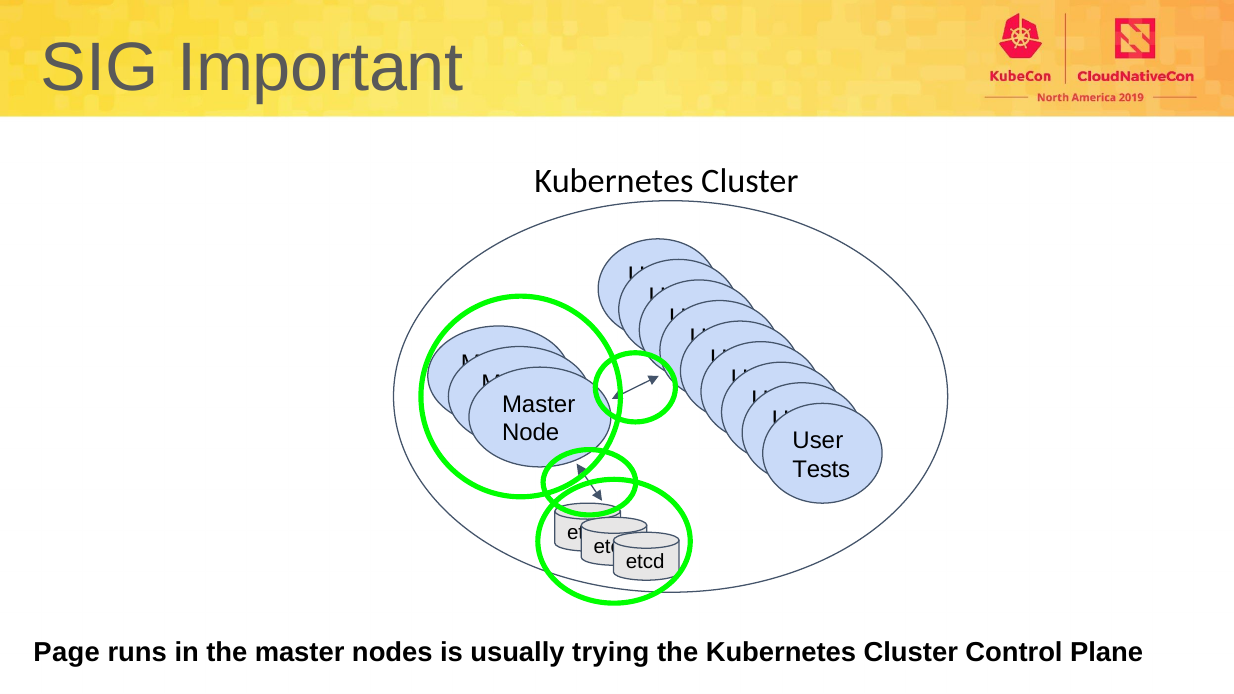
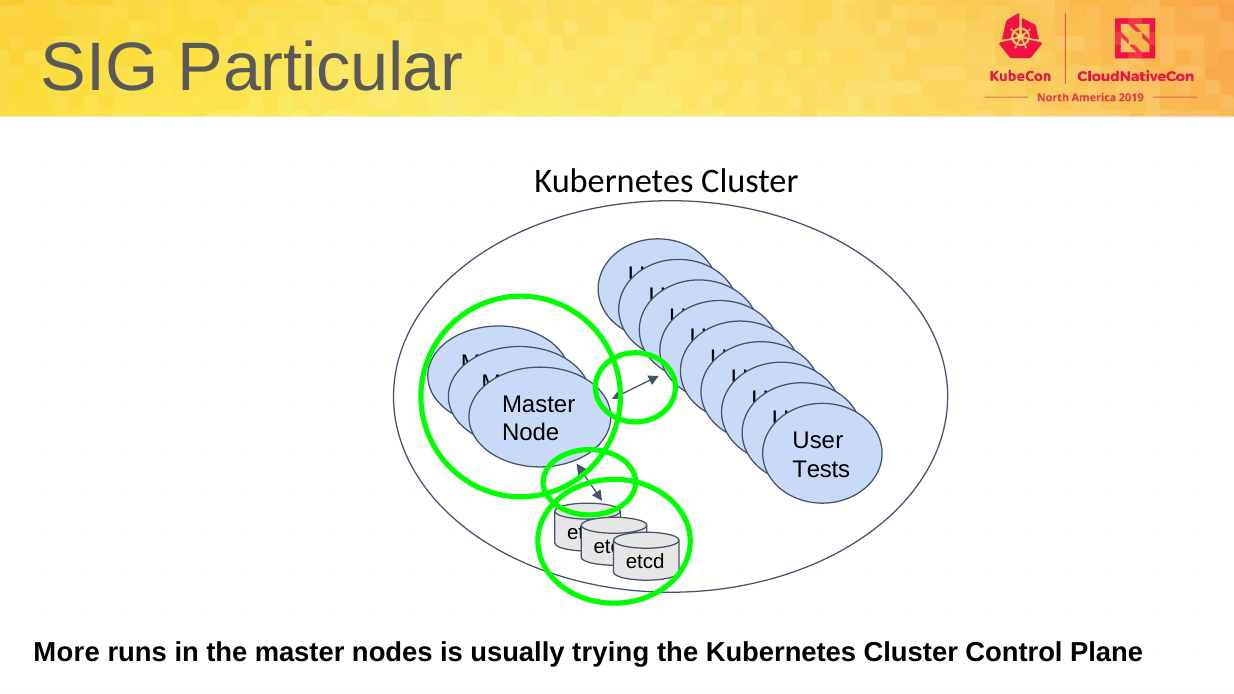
Important: Important -> Particular (321, 68)
Page: Page -> More (67, 653)
